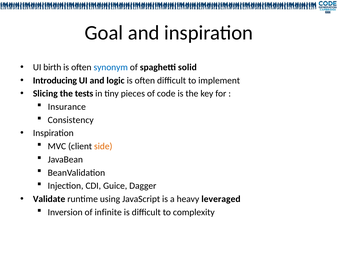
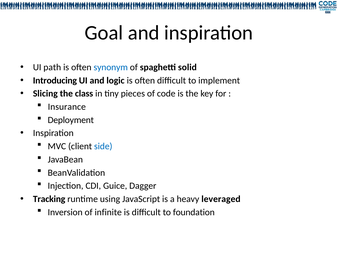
birth: birth -> path (52, 67)
tests: tests -> class (84, 93)
Consistency: Consistency -> Deployment (71, 120)
side colour: orange -> blue (103, 146)
Validate: Validate -> Tracking (49, 199)
complexity: complexity -> foundation (194, 212)
